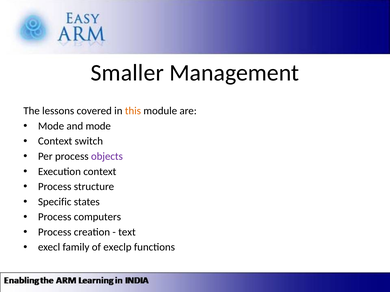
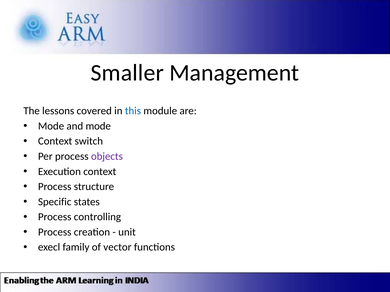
this colour: orange -> blue (133, 111)
computers: computers -> controlling (97, 217)
text: text -> unit (127, 232)
execlp: execlp -> vector (117, 248)
